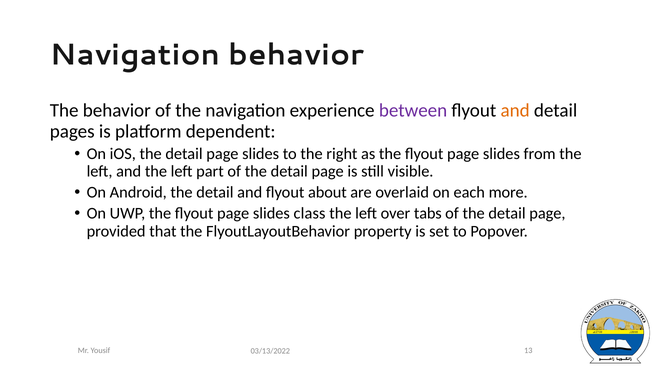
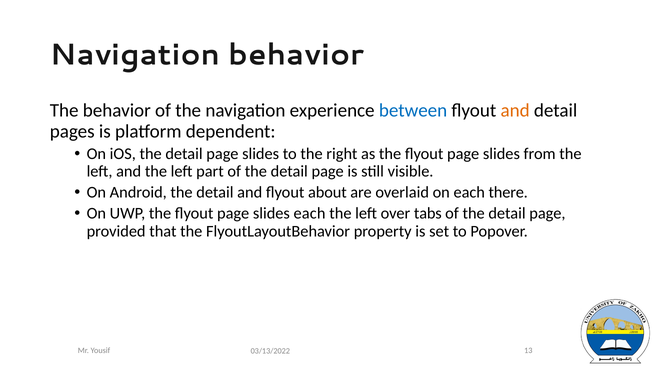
between colour: purple -> blue (413, 111)
more: more -> there (508, 192)
slides class: class -> each (310, 213)
